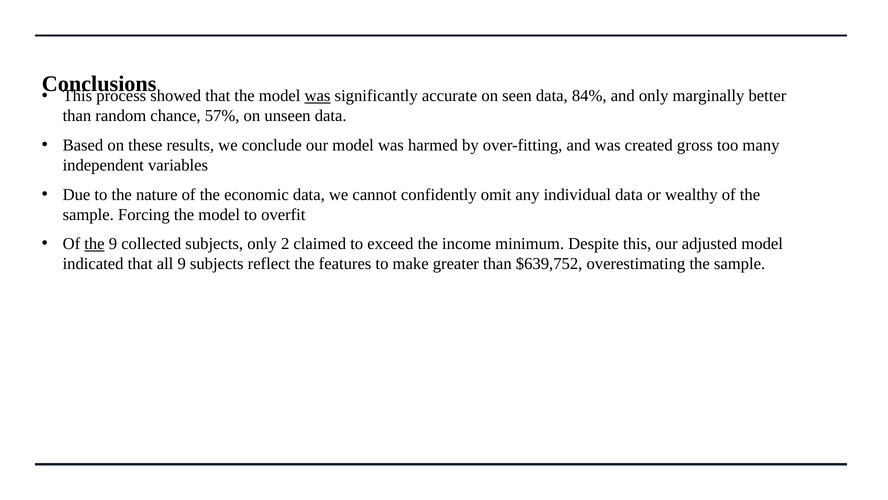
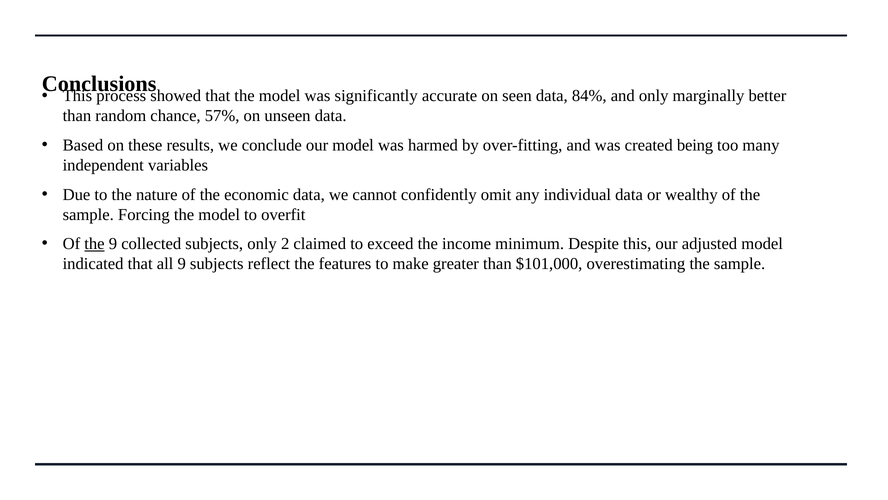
was underline: present -> none (317, 96)
gross: gross -> being (695, 145)
$639,752: $639,752 -> $101,000 (549, 263)
